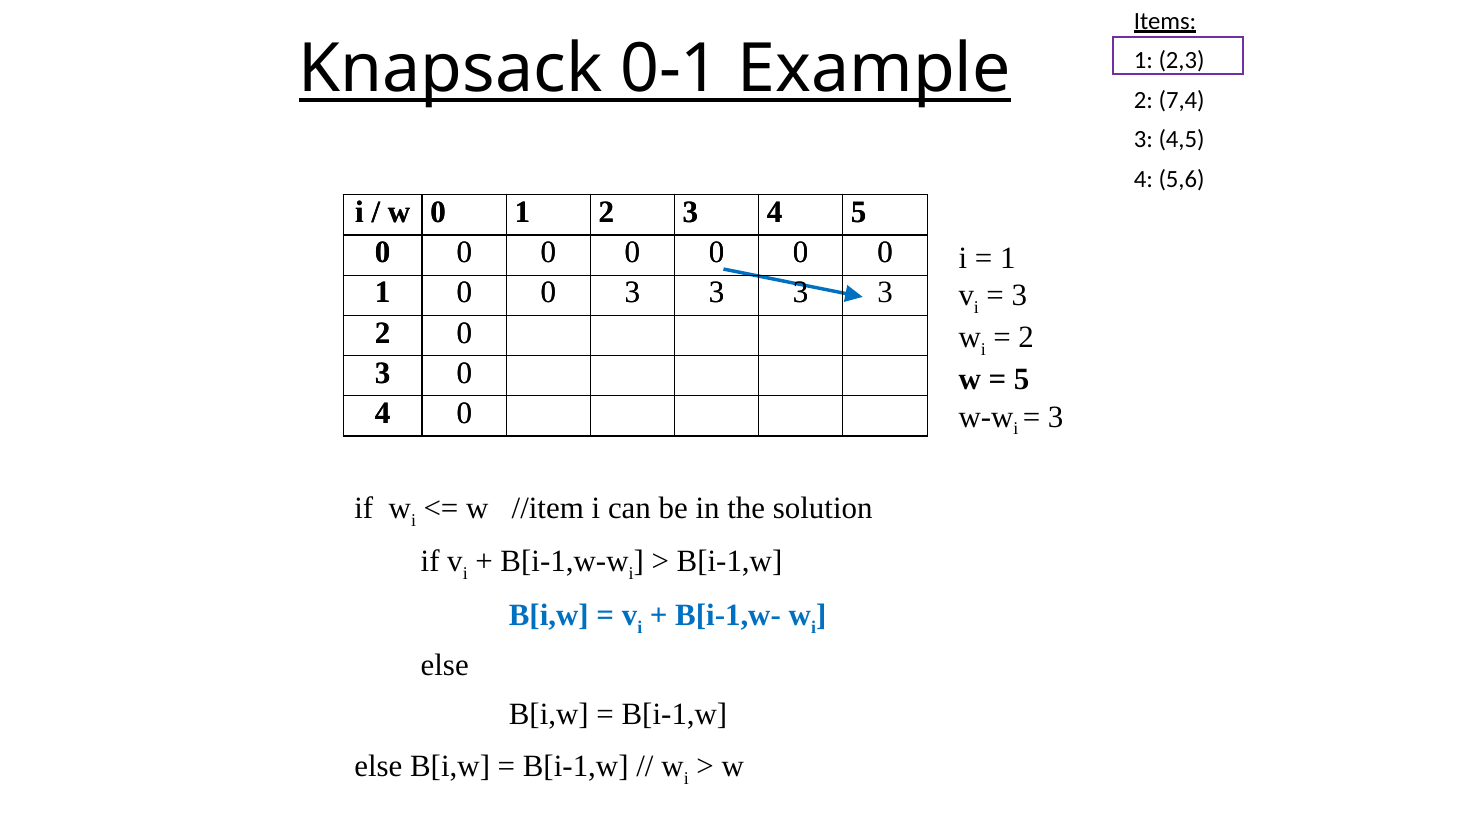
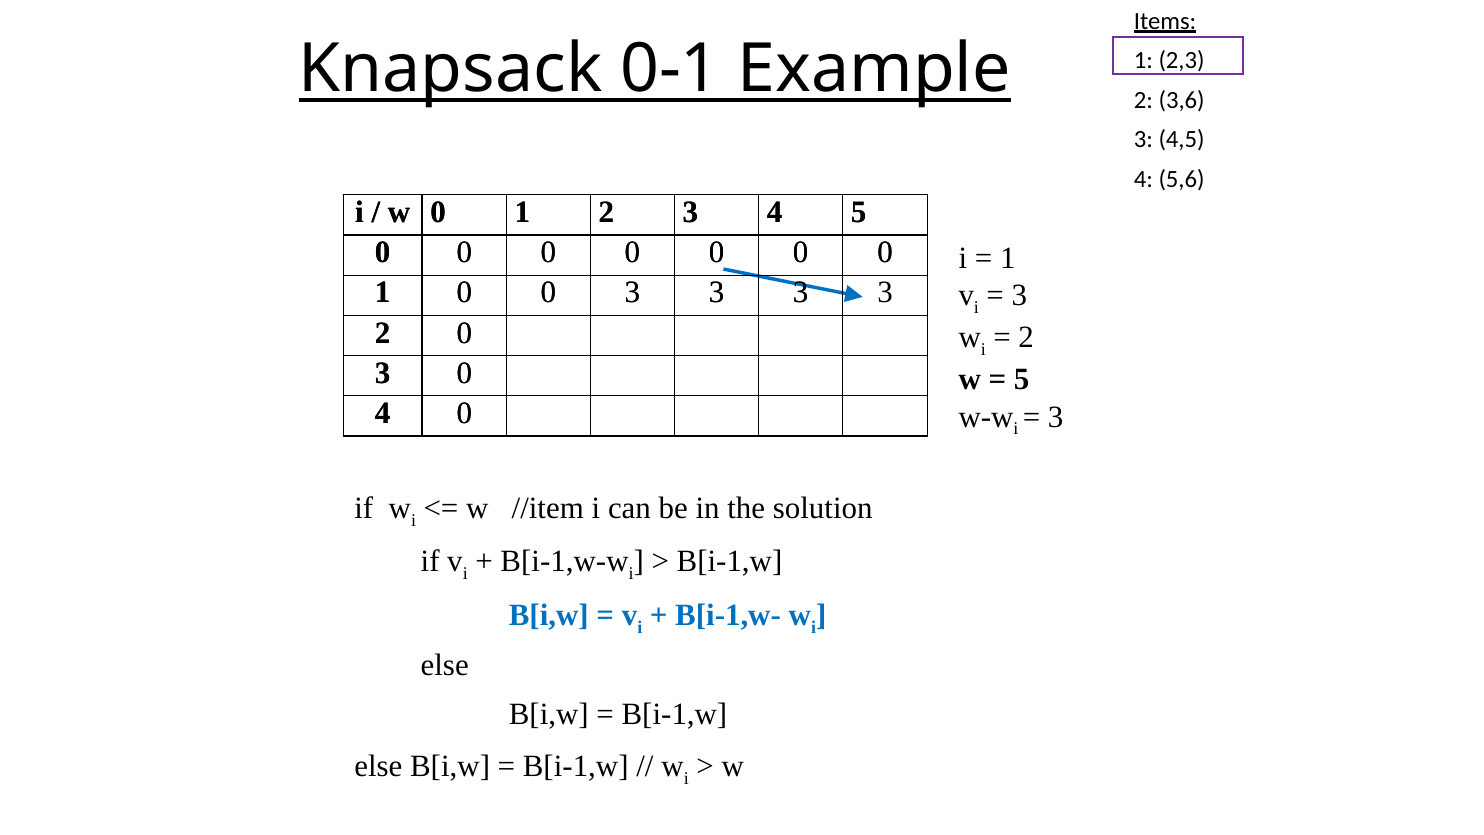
7,4: 7,4 -> 3,6 (1182, 100)
